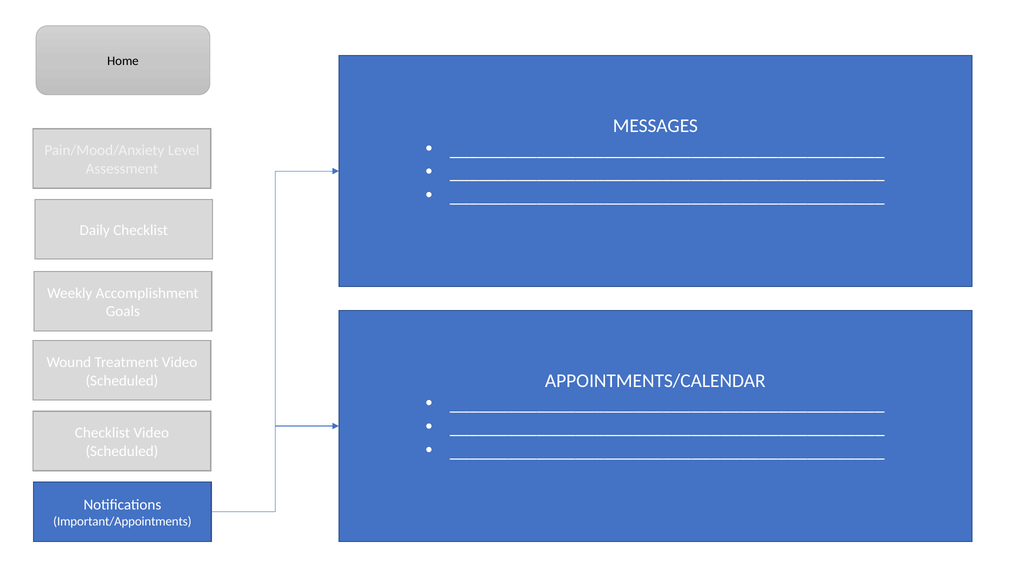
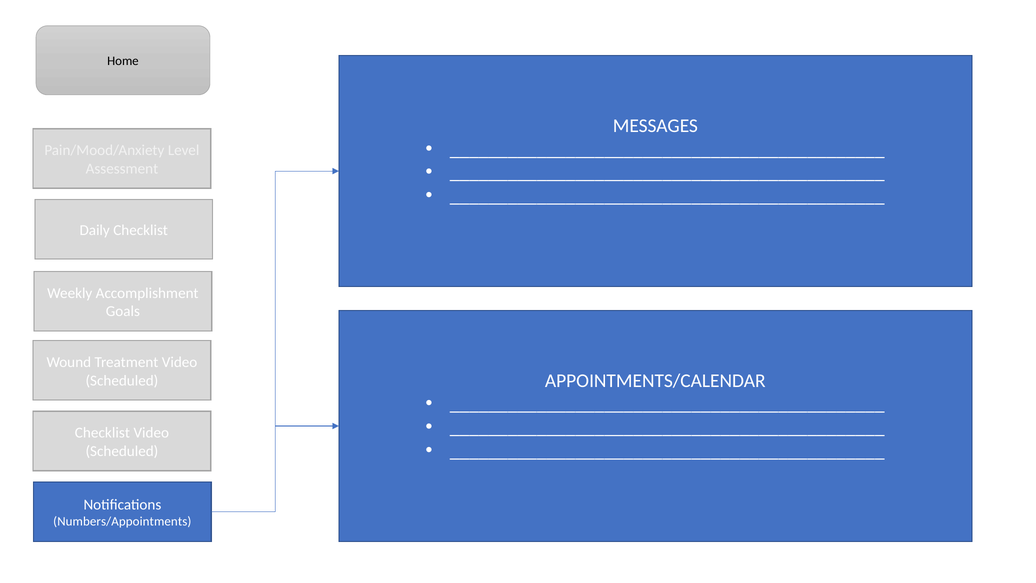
Important/Appointments: Important/Appointments -> Numbers/Appointments (122, 521)
